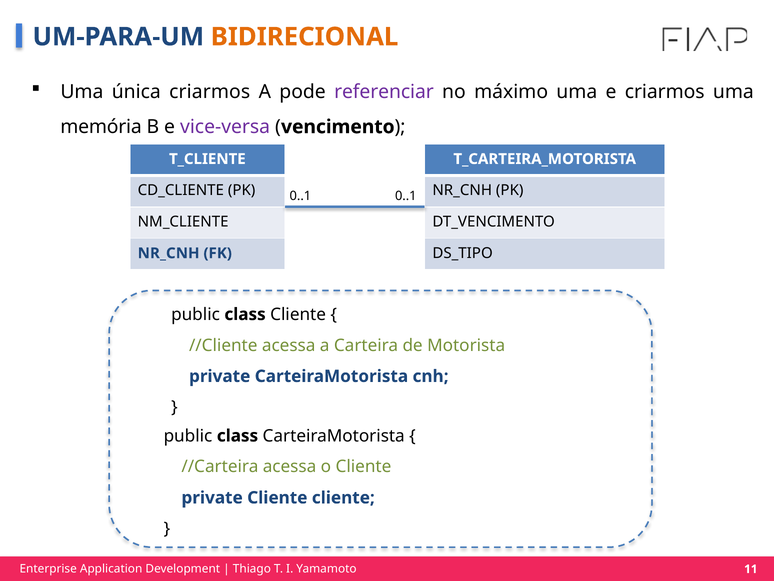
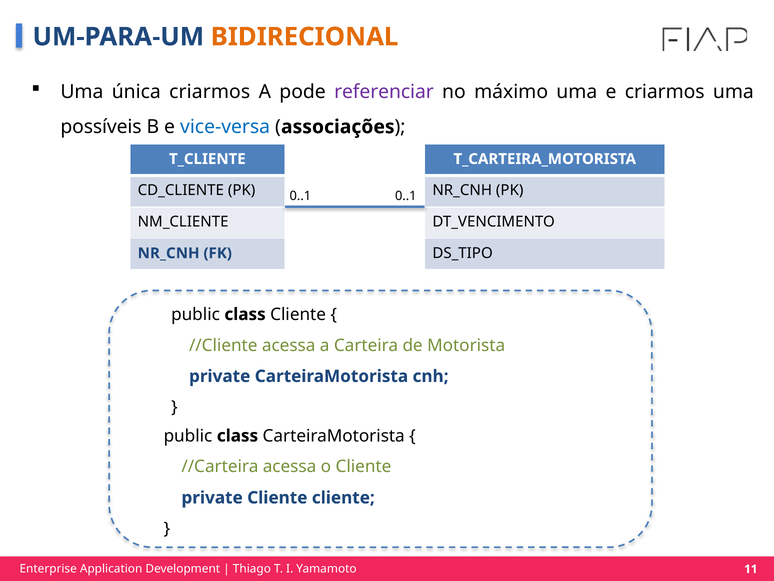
memória: memória -> possíveis (101, 127)
vice-versa colour: purple -> blue (225, 127)
vencimento: vencimento -> associações (338, 127)
